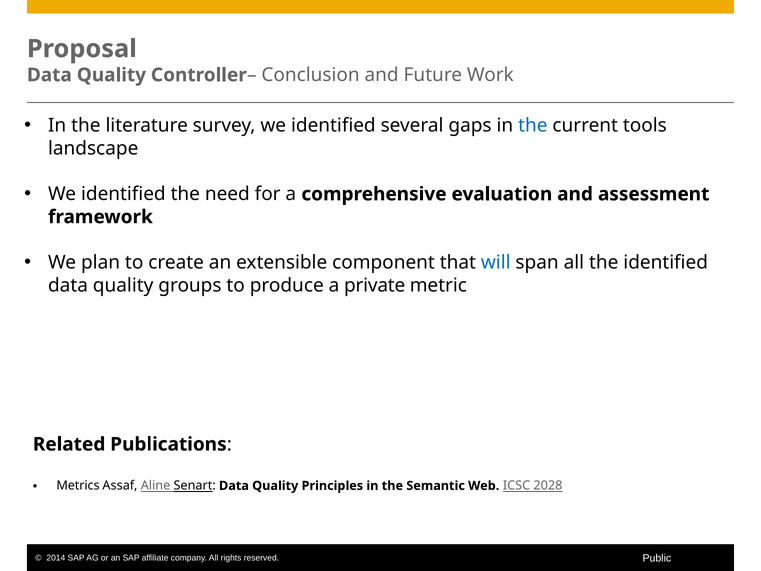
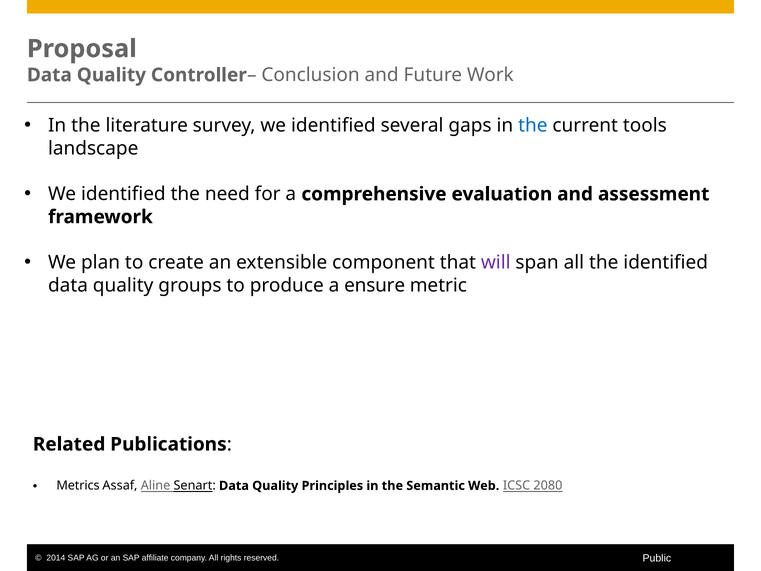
will colour: blue -> purple (496, 262)
private: private -> ensure (375, 285)
2028: 2028 -> 2080 (548, 486)
